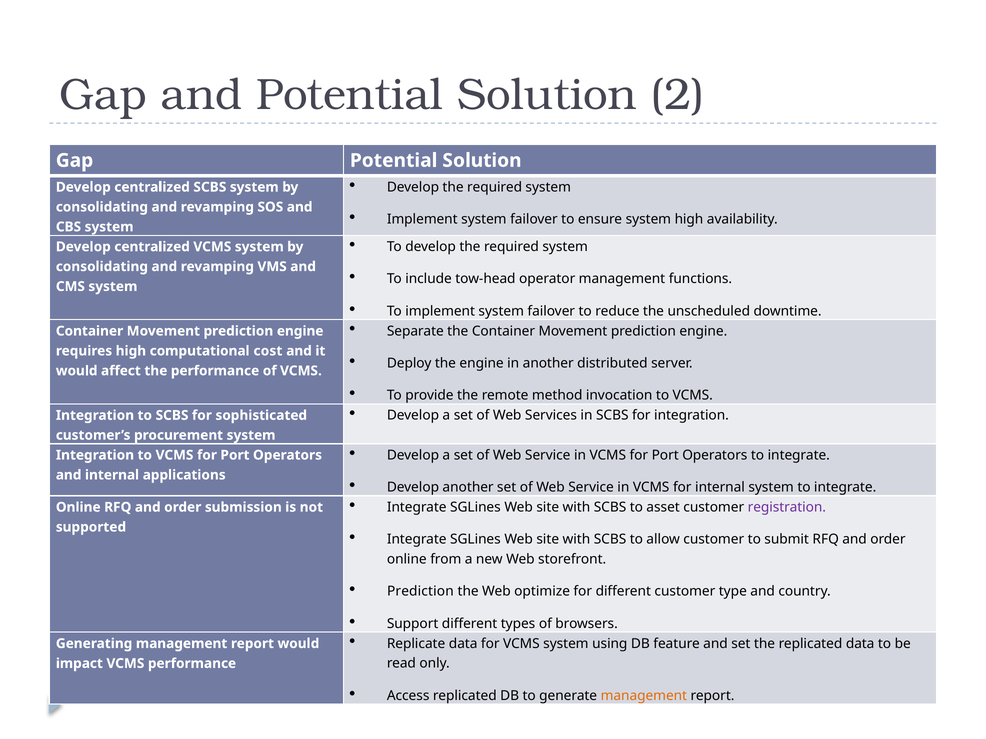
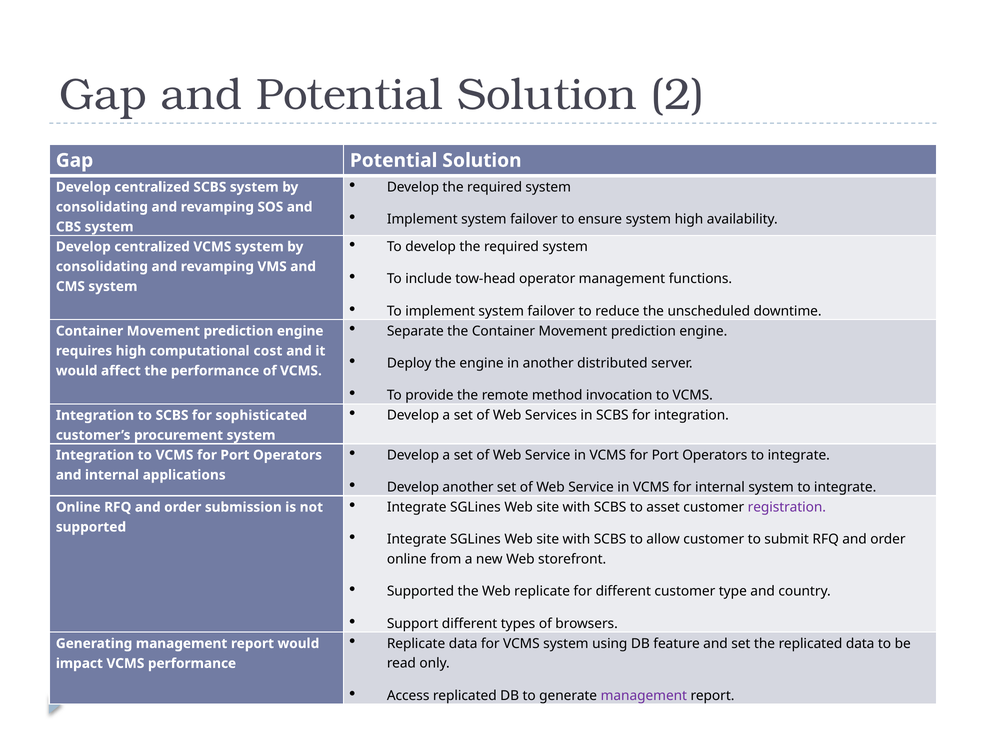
Prediction: Prediction -> Supported (420, 592)
Web optimize: optimize -> replicate (542, 592)
management colour: orange -> purple (644, 696)
